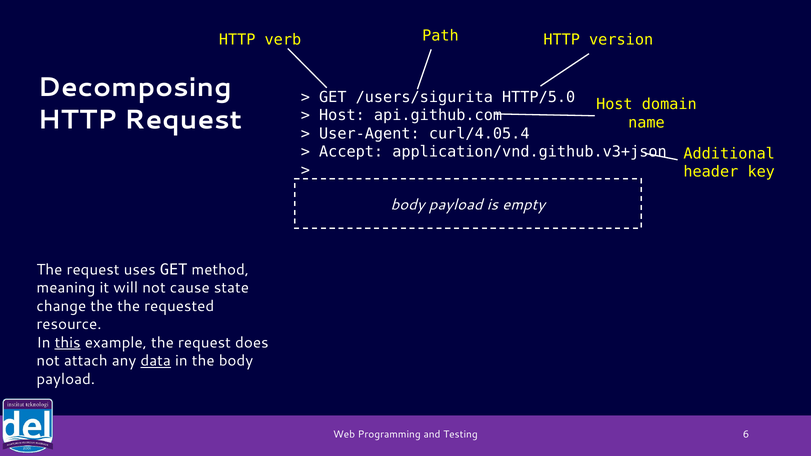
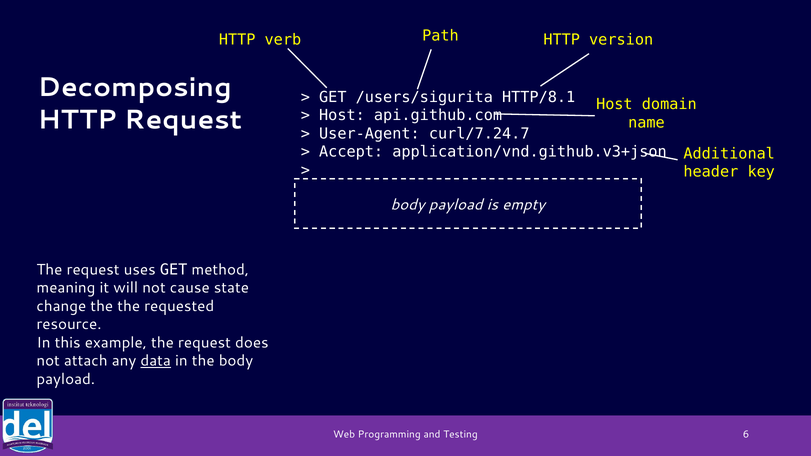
HTTP/5.0: HTTP/5.0 -> HTTP/8.1 (539, 97)
curl/4.05.4: curl/4.05.4 -> curl/7.24.7 (479, 134)
this underline: present -> none (68, 343)
